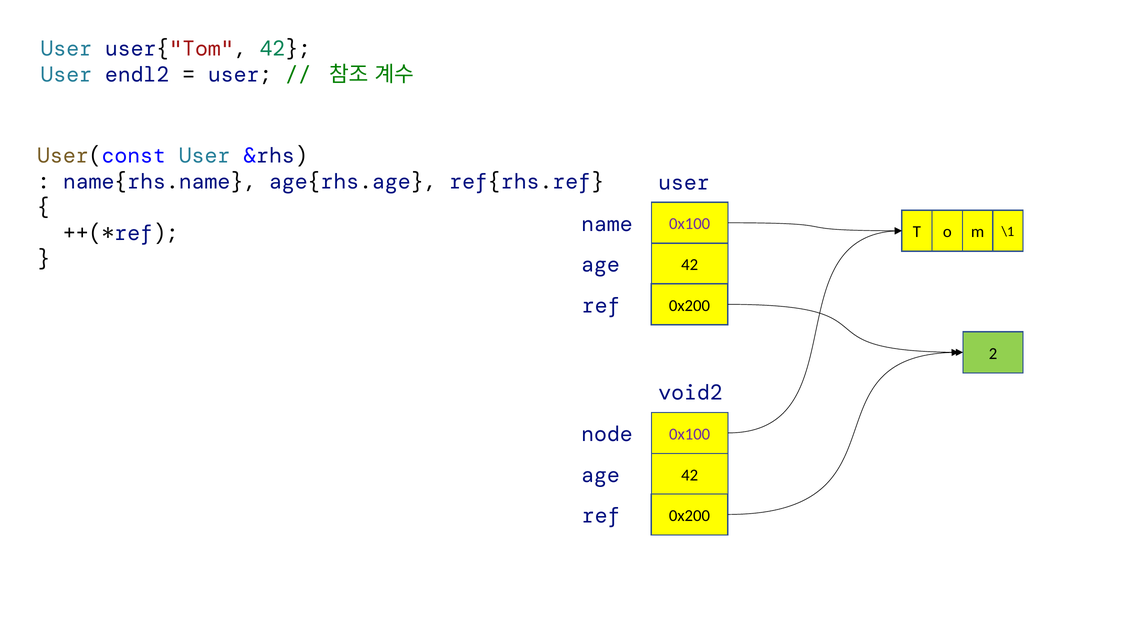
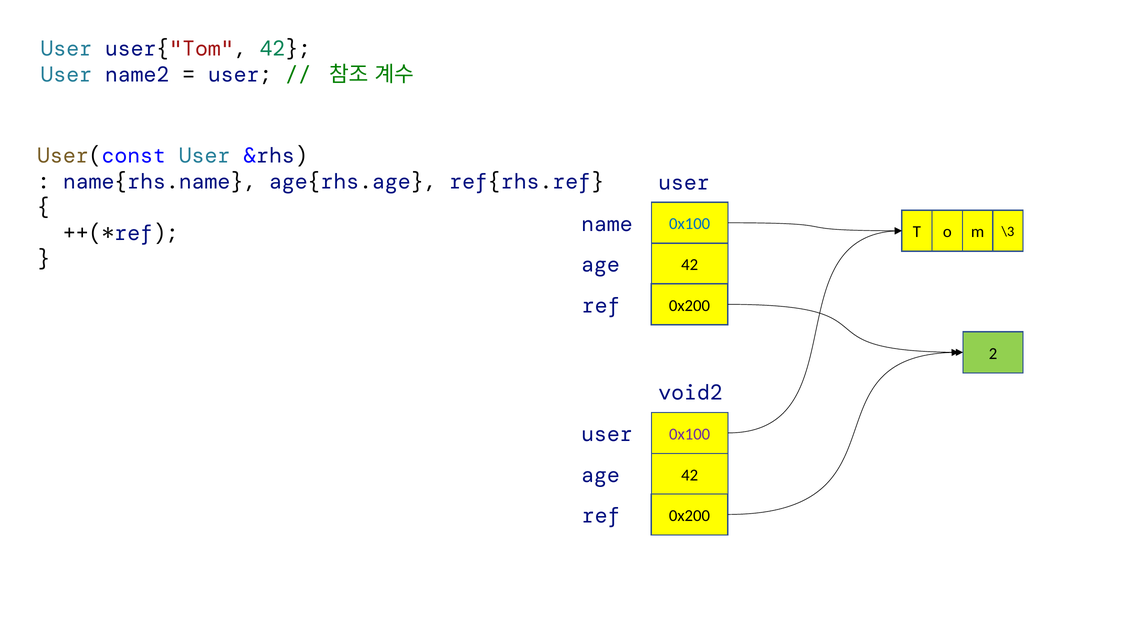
endl2: endl2 -> name2 (137, 75)
0x100 colour: purple -> blue (690, 224)
\1: \1 -> \3 (1008, 232)
node: node -> user (607, 434)
